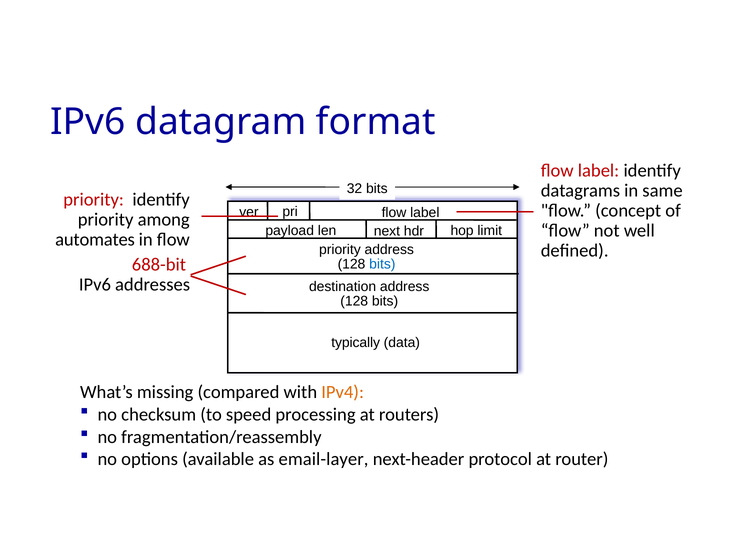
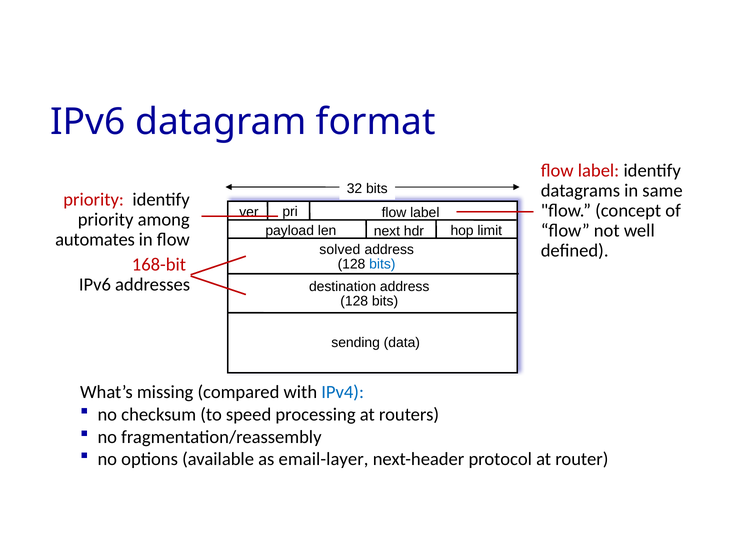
priority: priority -> solved (340, 250)
688-bit: 688-bit -> 168-bit (159, 265)
typically: typically -> sending (356, 343)
IPv4 colour: orange -> blue (343, 392)
